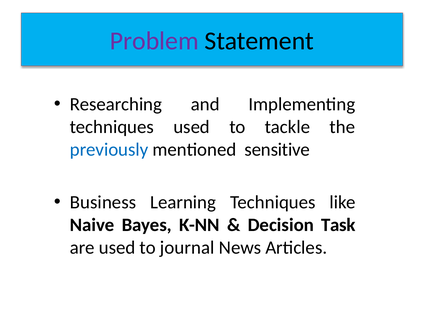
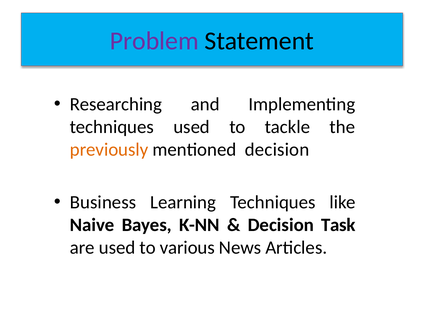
previously colour: blue -> orange (109, 149)
mentioned sensitive: sensitive -> decision (277, 149)
journal: journal -> various (187, 248)
